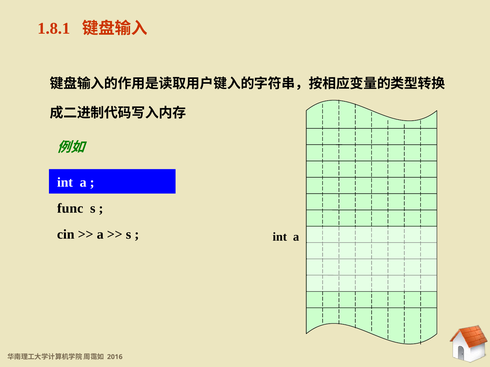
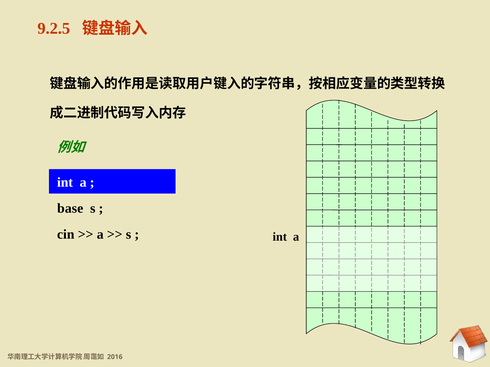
1.8.1: 1.8.1 -> 9.2.5 (54, 28)
func: func -> base (70, 209)
